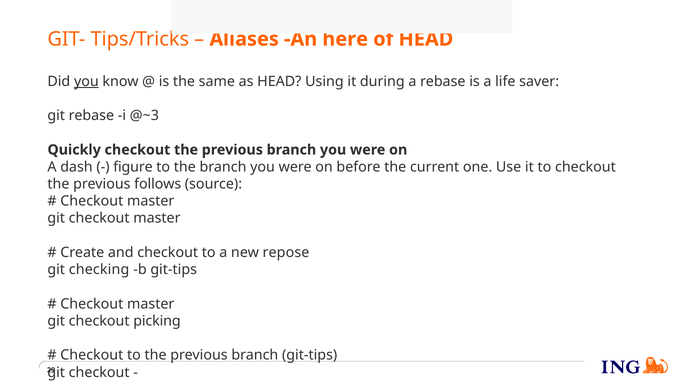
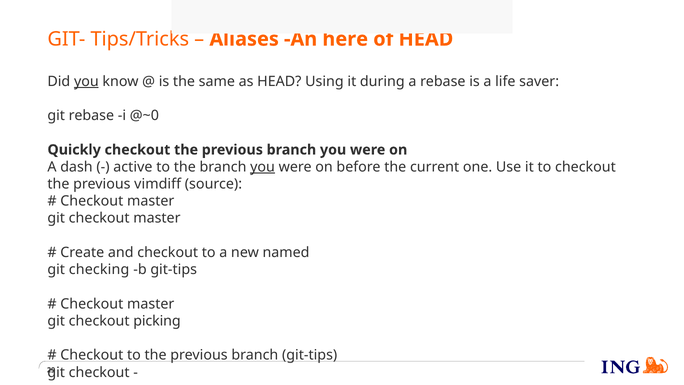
@~3: @~3 -> @~0 (144, 115)
figure: figure -> active (133, 167)
you underline: none -> present (263, 167)
follows: follows -> vimdiff (158, 184)
repose: repose -> named (286, 252)
